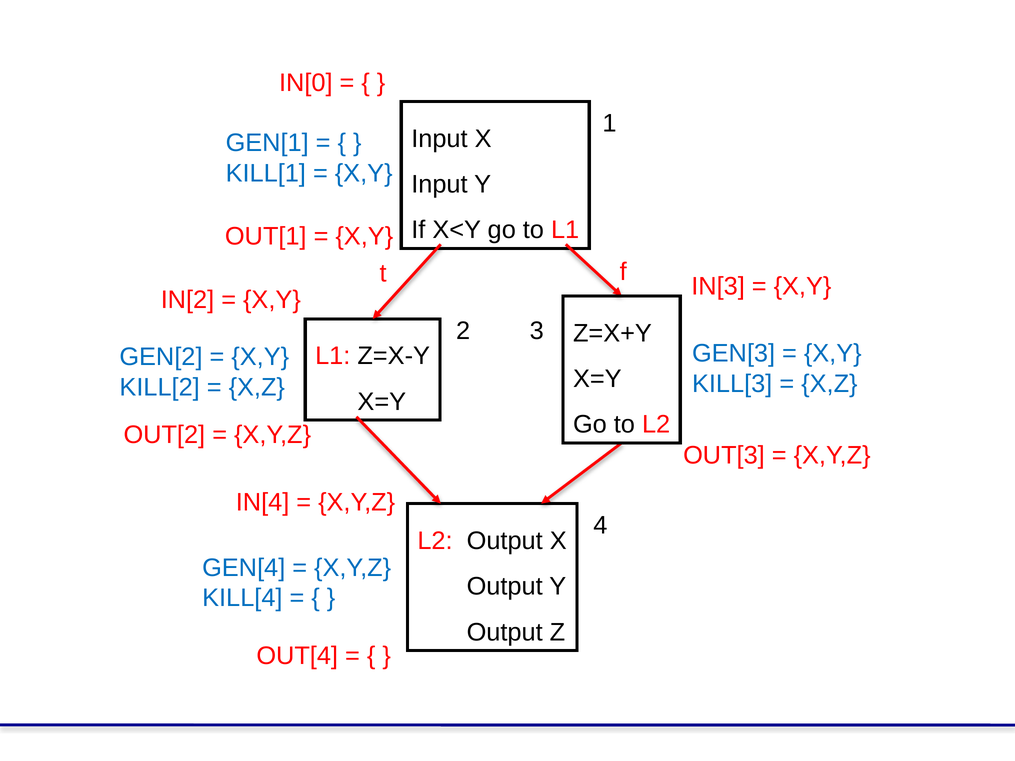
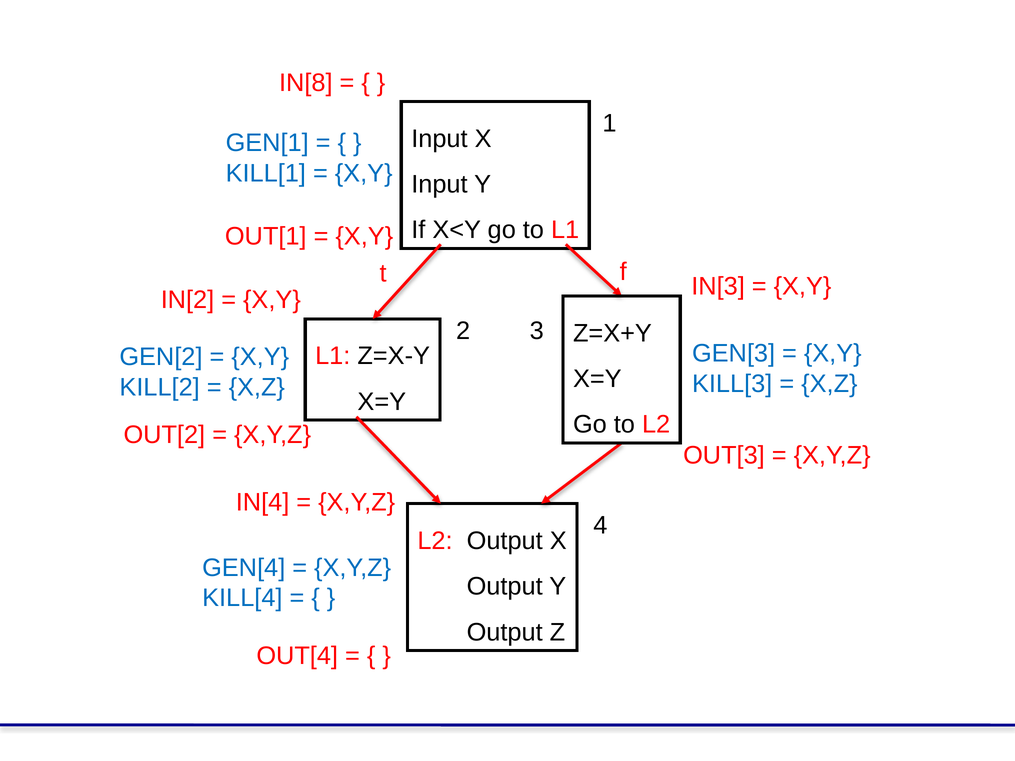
IN[0: IN[0 -> IN[8 (306, 83)
